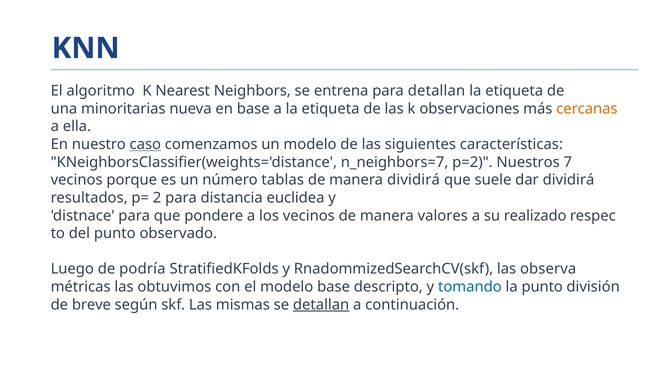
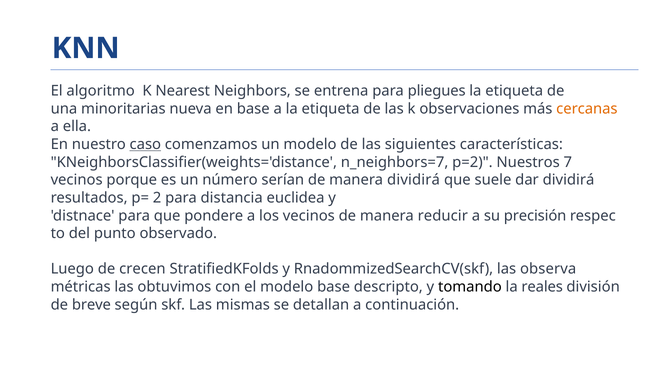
para detallan: detallan -> pliegues (437, 91)
tablas: tablas -> serían (283, 180)
valores: valores -> reducir (443, 216)
realizado: realizado -> precisión (535, 216)
podría: podría -> crecen (142, 269)
tomando colour: blue -> black (470, 287)
la punto: punto -> reales (542, 287)
detallan underline: present -> none (321, 305)
